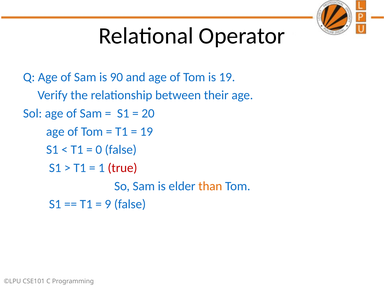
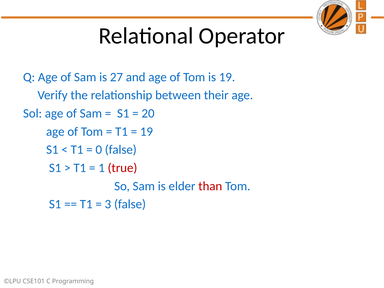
90: 90 -> 27 (116, 77)
than colour: orange -> red (210, 186)
9: 9 -> 3 (108, 204)
